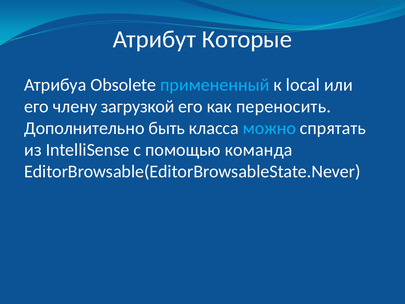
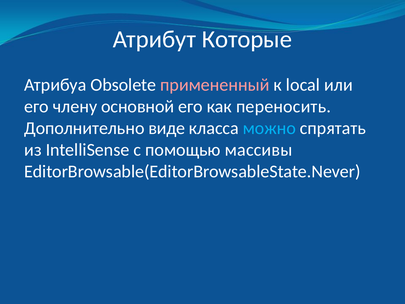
примененный colour: light blue -> pink (215, 85)
загрузкой: загрузкой -> основной (138, 107)
быть: быть -> виде (167, 128)
команда: команда -> массивы (259, 150)
